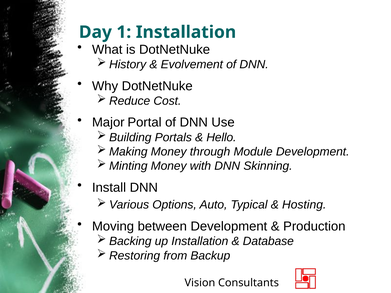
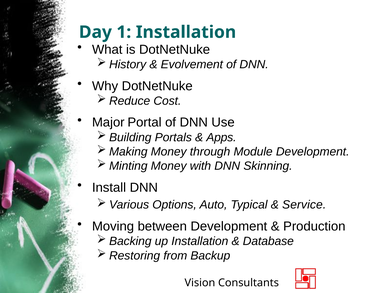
Hello: Hello -> Apps (221, 137)
Hosting: Hosting -> Service (304, 205)
